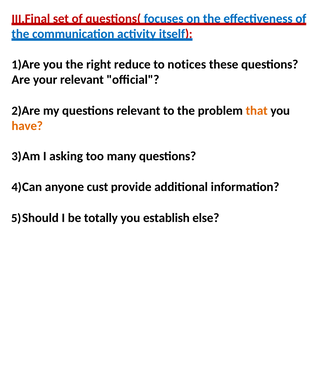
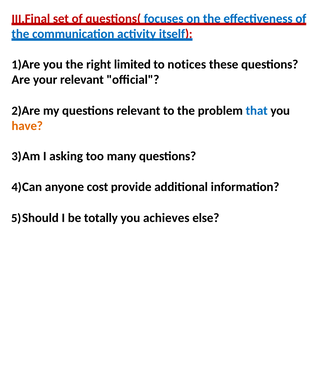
reduce: reduce -> limited (132, 64)
that colour: orange -> blue (257, 111)
cust: cust -> cost (97, 187)
establish: establish -> achieves (166, 218)
